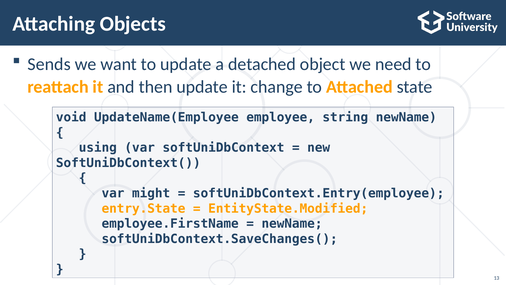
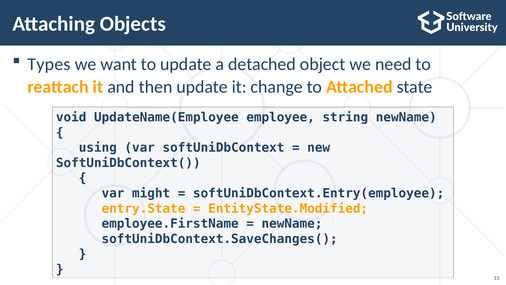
Sends: Sends -> Types (49, 64)
